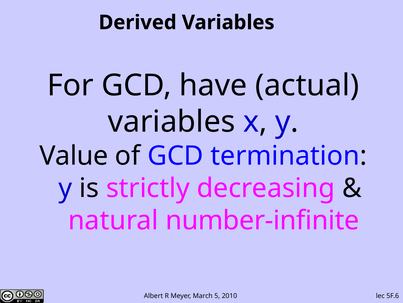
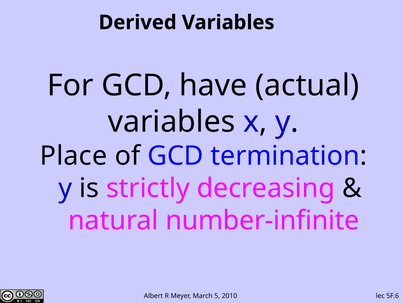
Value: Value -> Place (74, 156)
